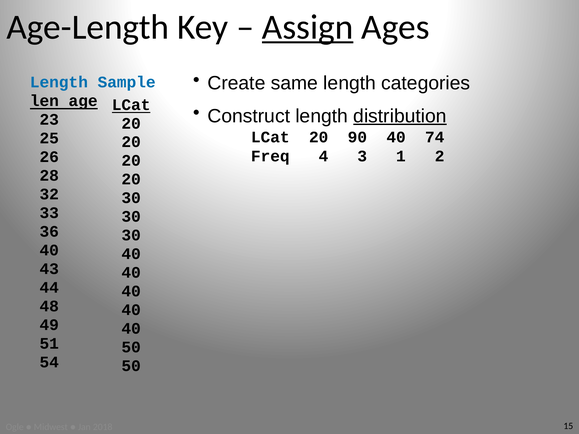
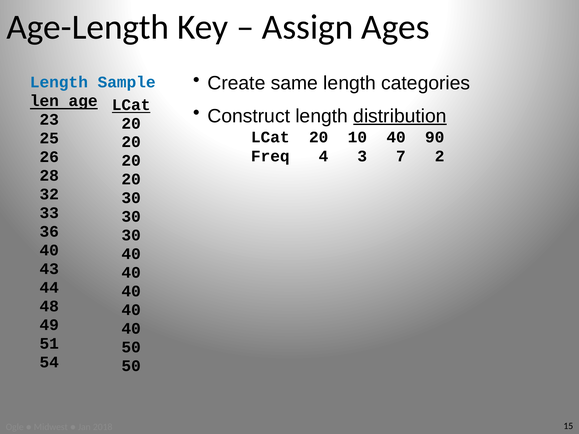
Assign underline: present -> none (308, 27)
90: 90 -> 10 (357, 137)
74: 74 -> 90 (435, 137)
1: 1 -> 7 (401, 156)
